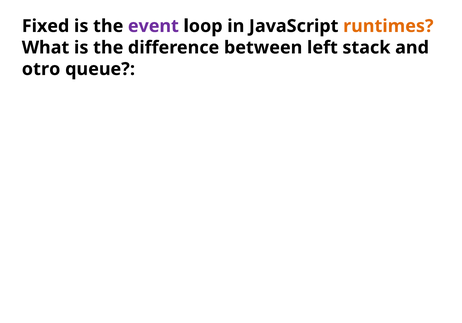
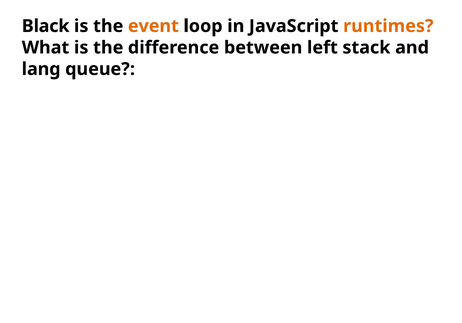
Fixed: Fixed -> Black (46, 26)
event colour: purple -> orange (153, 26)
otro: otro -> lang (41, 69)
